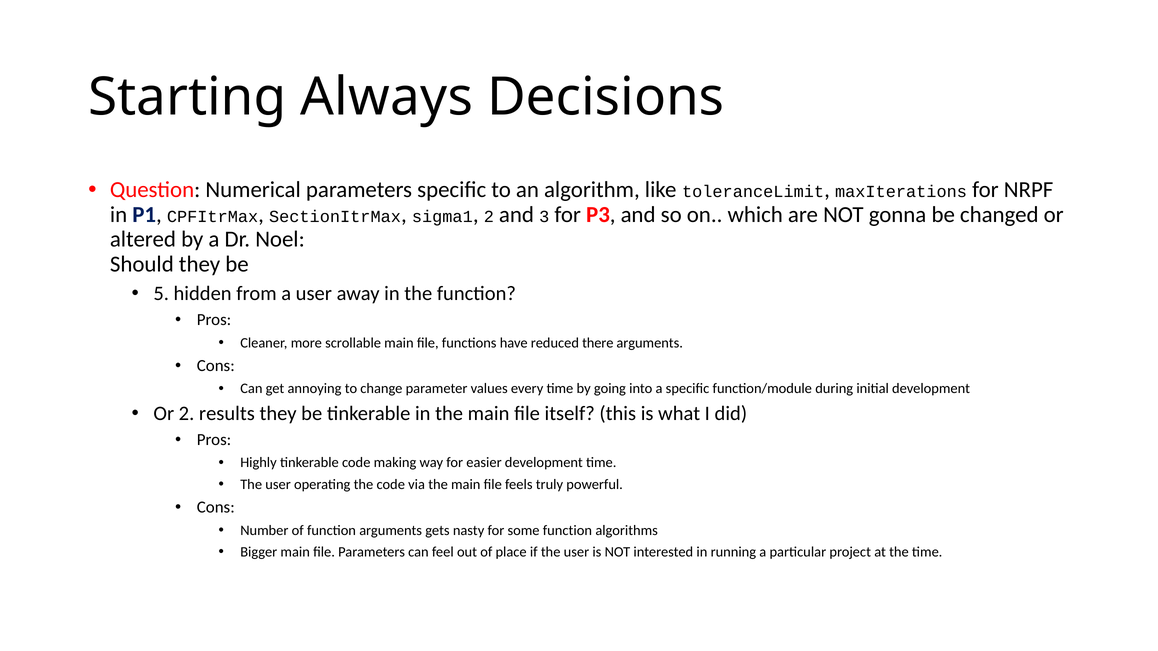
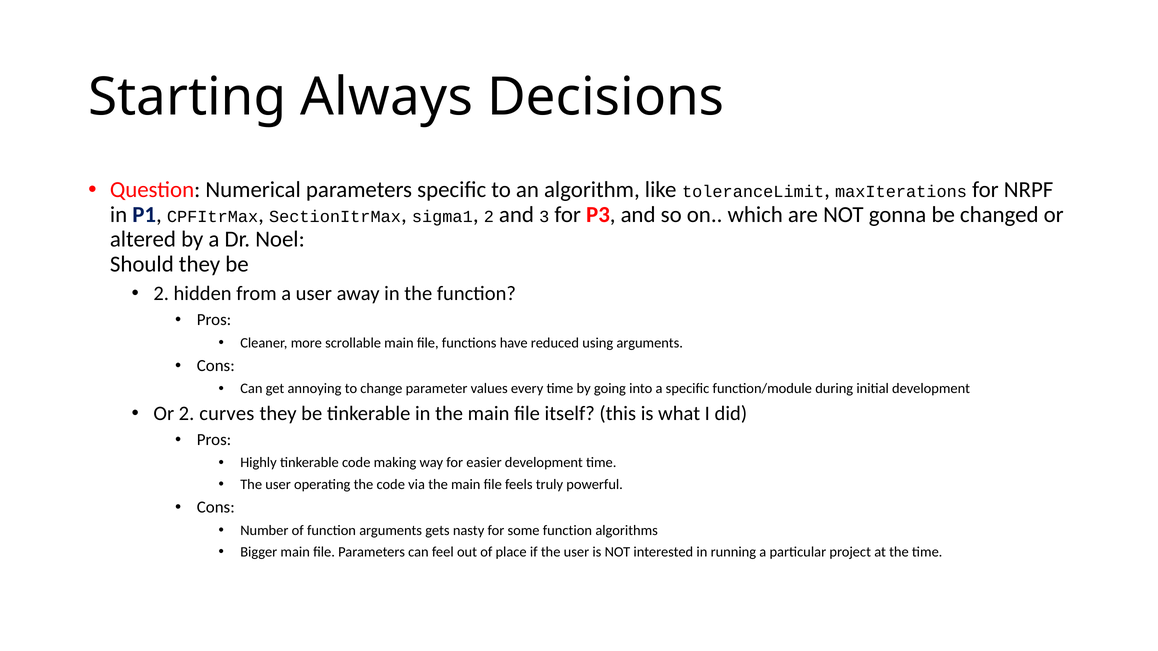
5: 5 -> 2 (161, 294)
there: there -> using (598, 343)
results: results -> curves (227, 414)
